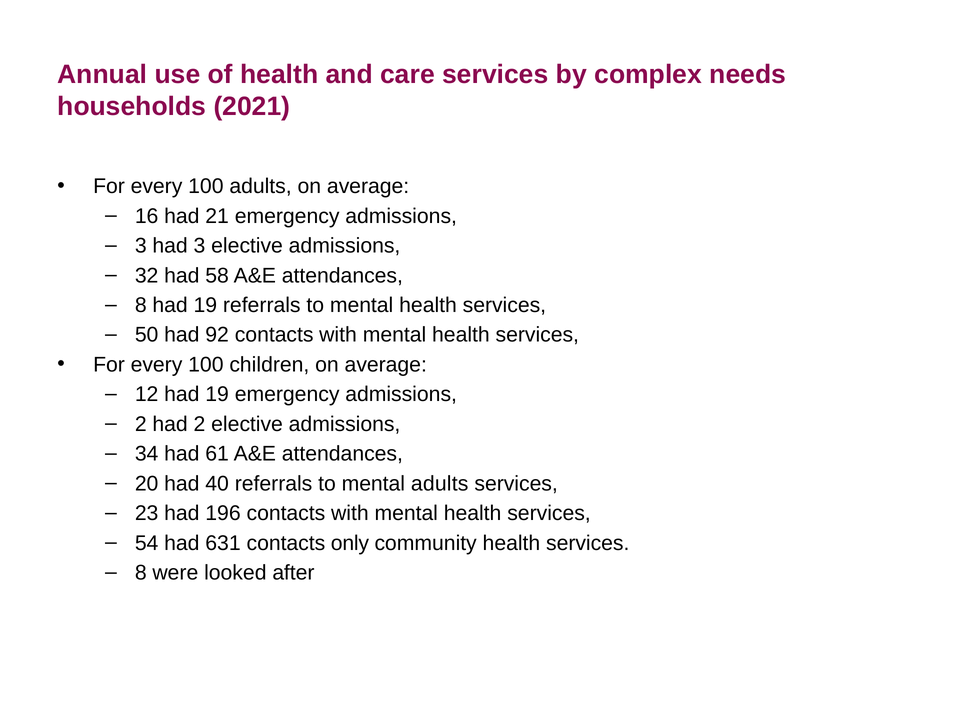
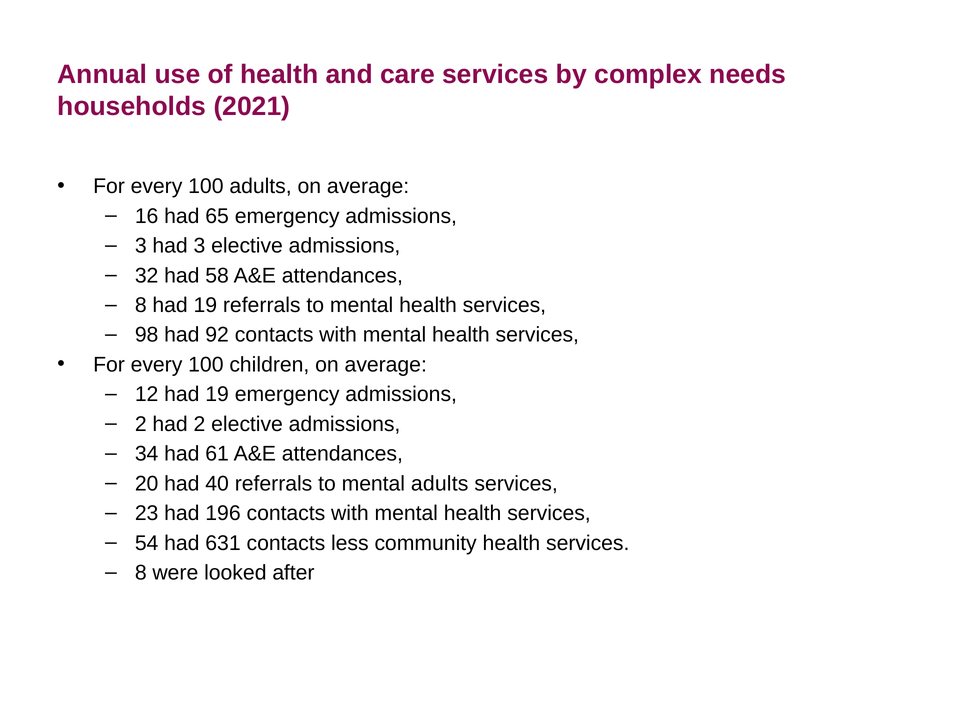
21: 21 -> 65 (217, 216)
50: 50 -> 98 (147, 335)
only: only -> less (350, 543)
